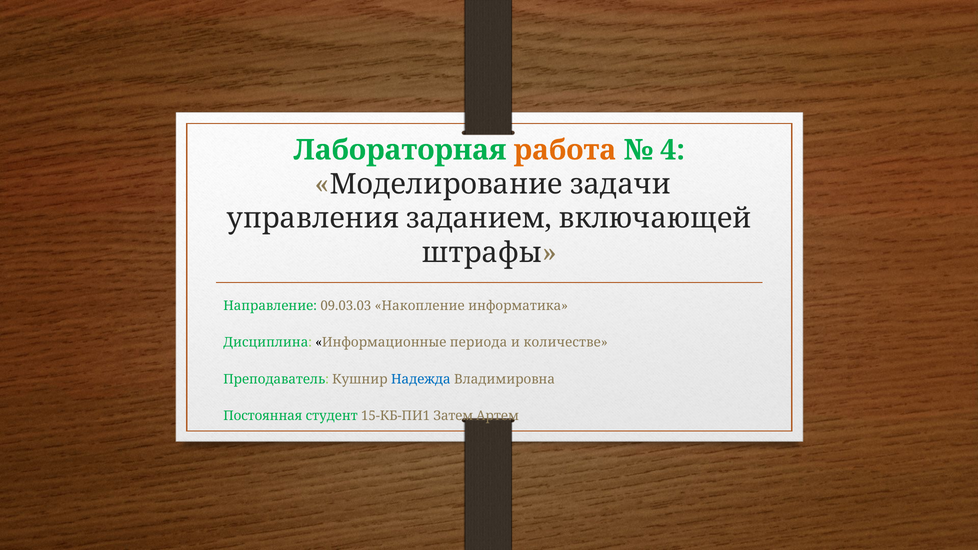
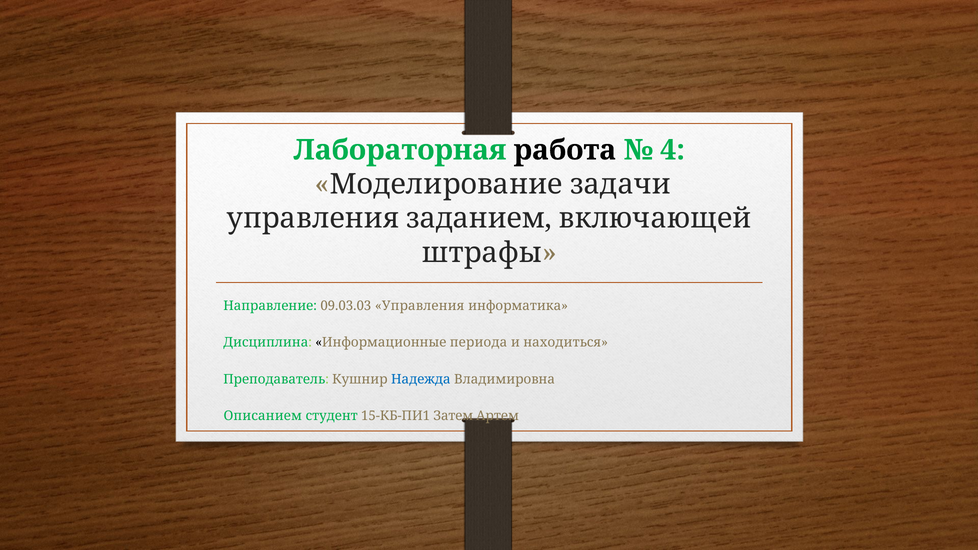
работа colour: orange -> black (565, 150)
09.03.03 Накопление: Накопление -> Управления (420, 306)
количестве: количестве -> находиться (566, 343)
Постоянная: Постоянная -> Описанием (263, 416)
